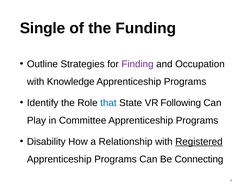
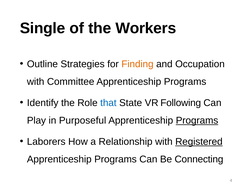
Funding: Funding -> Workers (146, 28)
Finding colour: purple -> orange (137, 64)
Knowledge: Knowledge -> Committee (71, 82)
Committee: Committee -> Purposeful (83, 120)
Programs underline: none -> present (197, 120)
Disability: Disability -> Laborers (46, 142)
